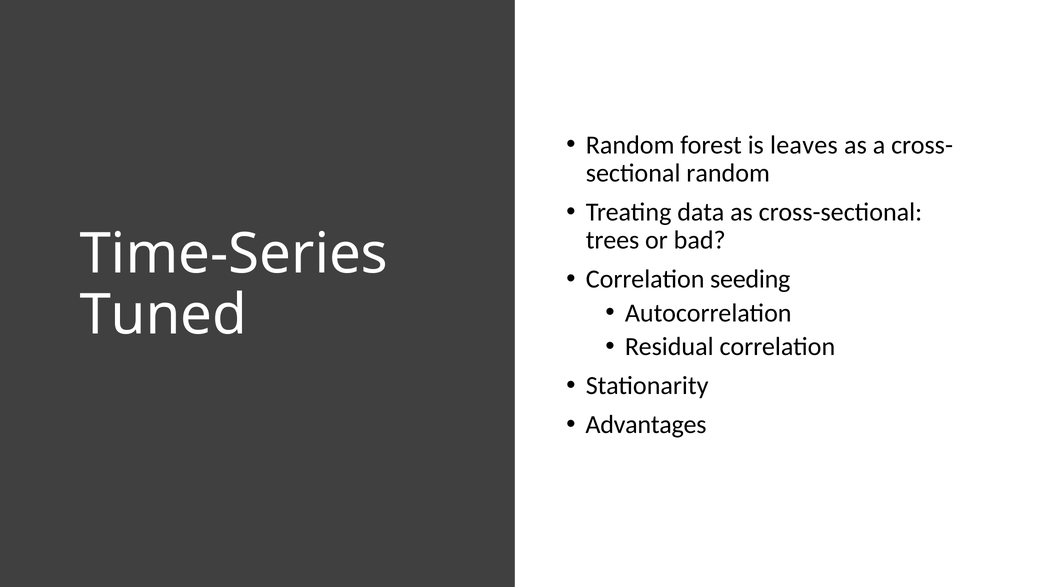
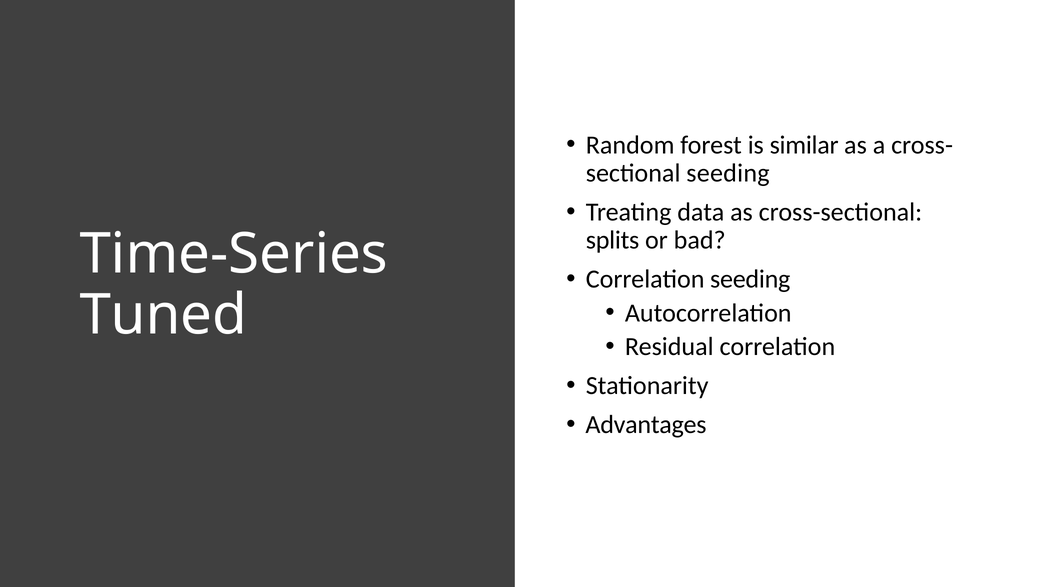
leaves: leaves -> similar (804, 145)
random: random -> seeding (728, 173)
trees: trees -> splits (613, 240)
